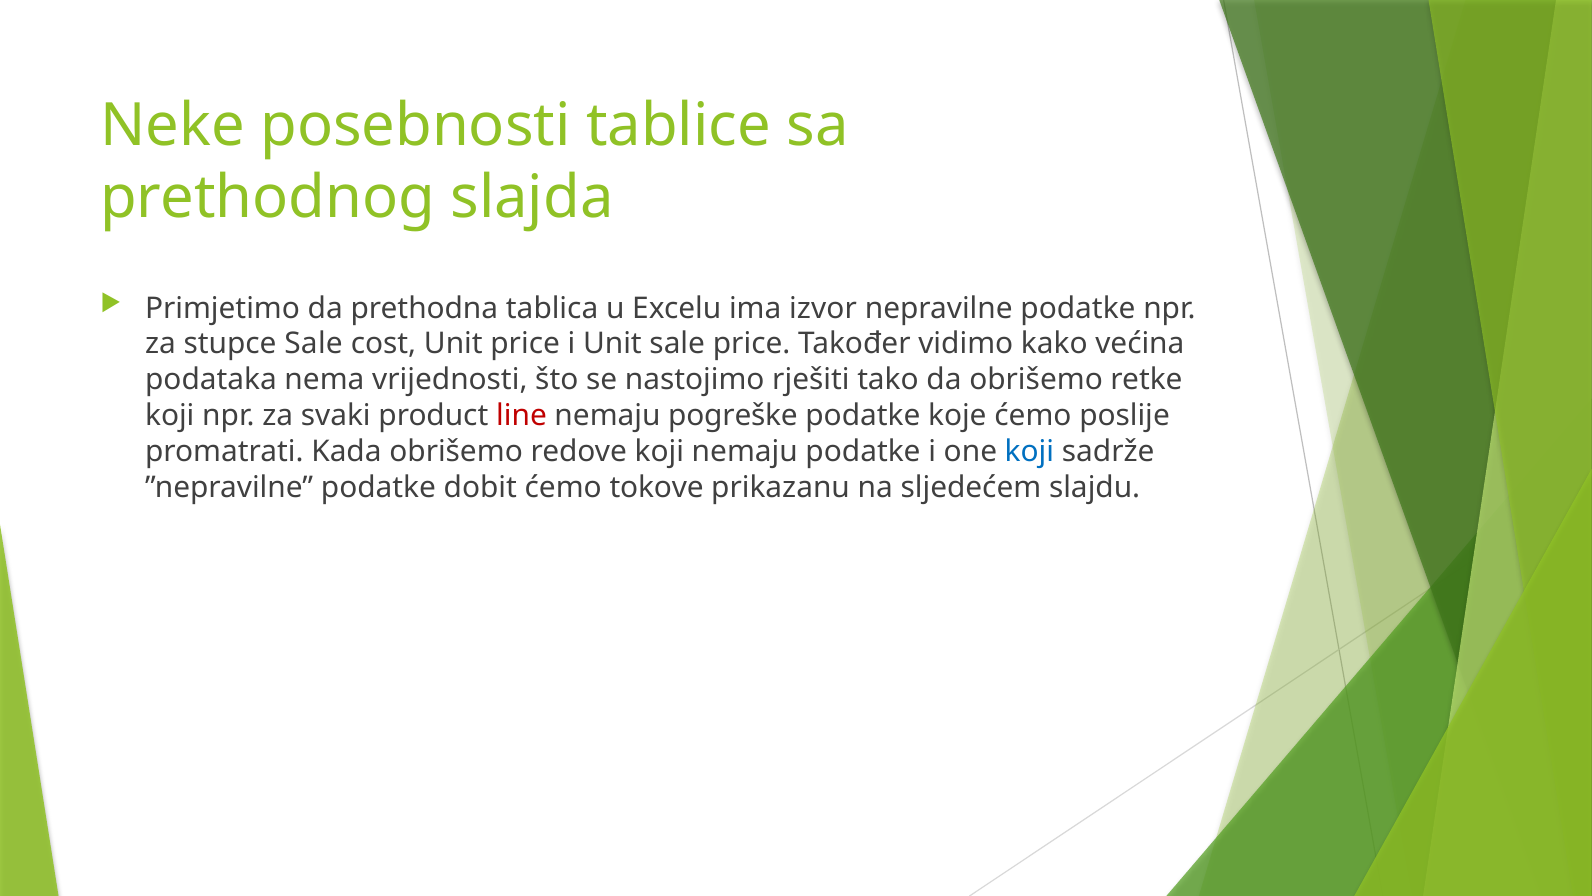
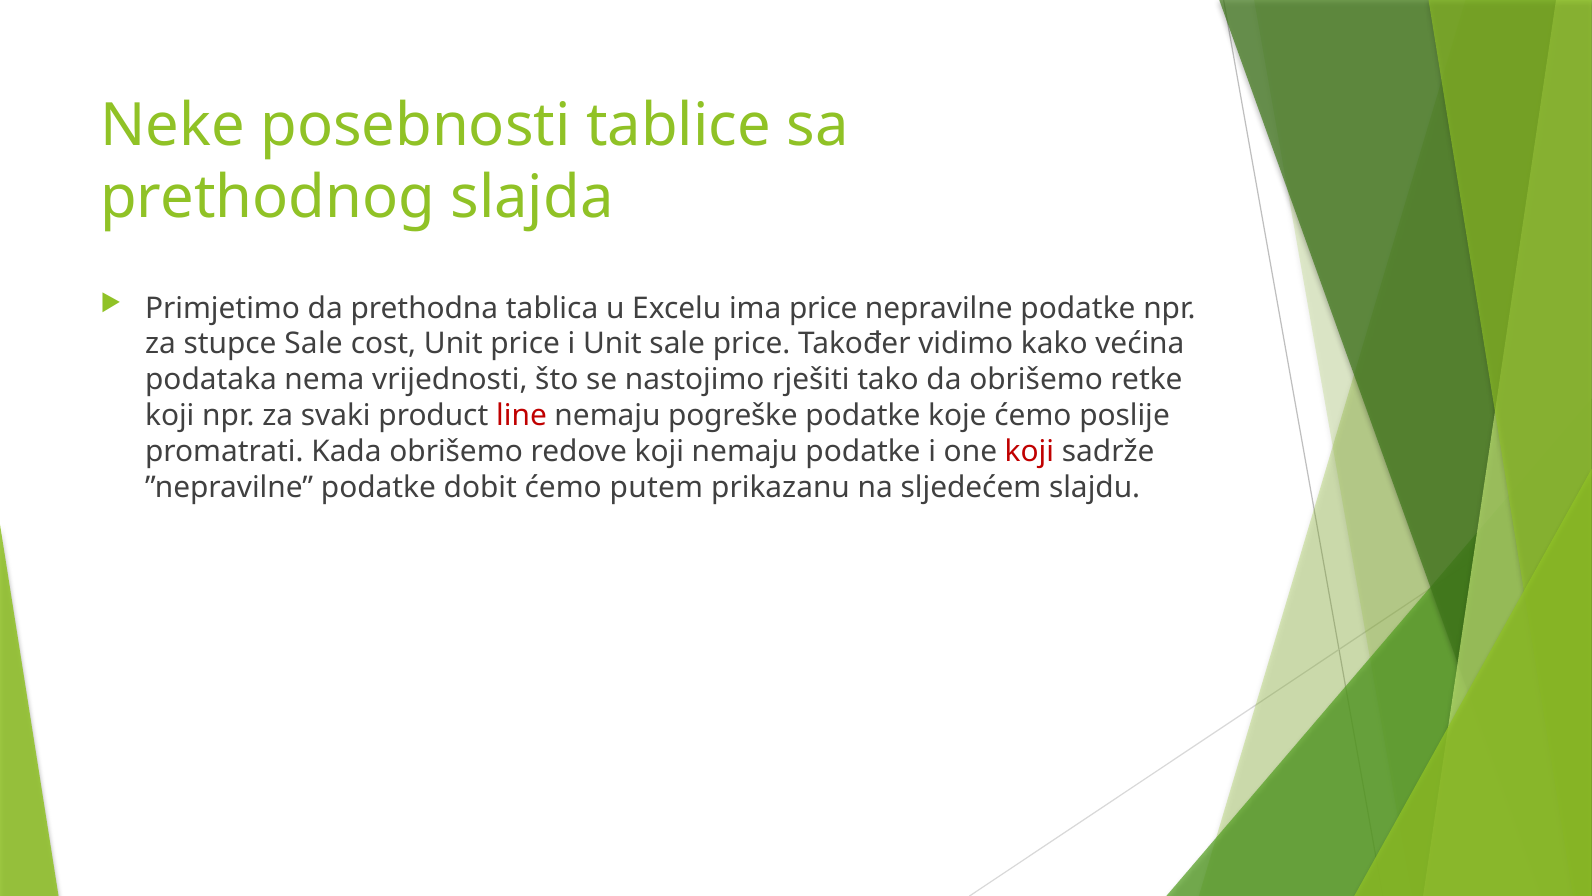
ima izvor: izvor -> price (823, 308)
koji colour: blue -> red (1029, 451)
tokove: tokove -> putem (656, 487)
